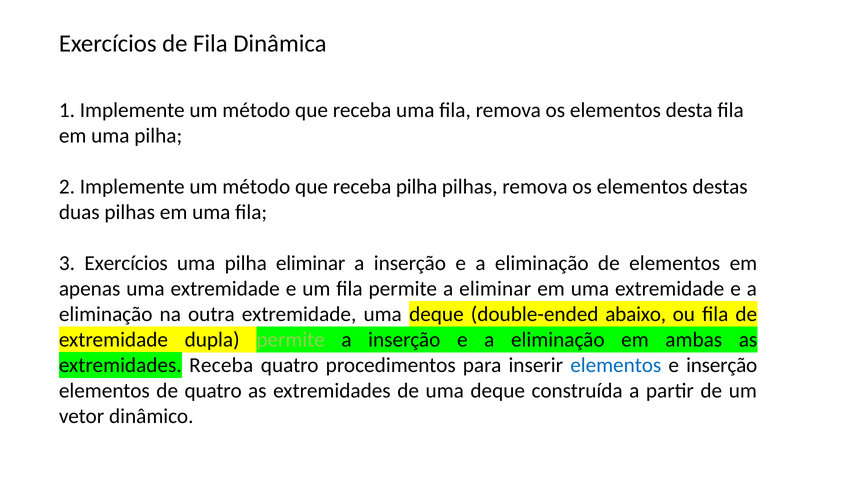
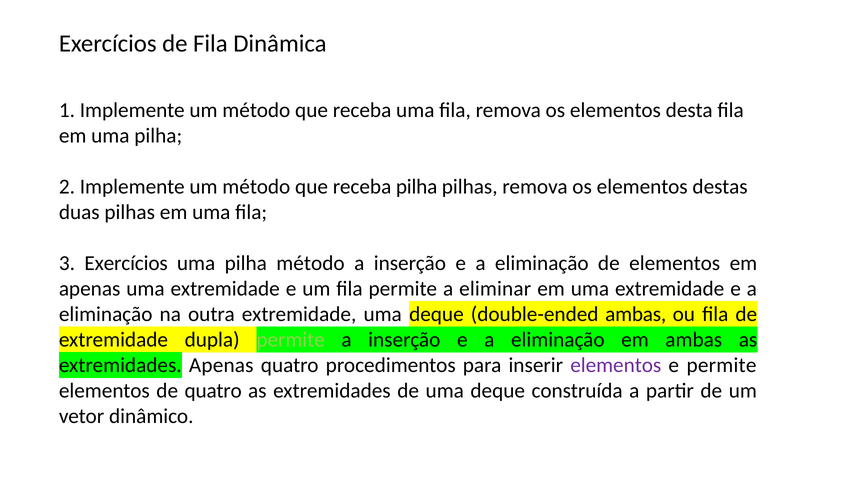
pilha eliminar: eliminar -> método (310, 263)
double-ended abaixo: abaixo -> ambas (636, 314)
extremidades Receba: Receba -> Apenas (221, 365)
elementos colour: blue -> purple (616, 365)
e inserção: inserção -> permite (722, 365)
